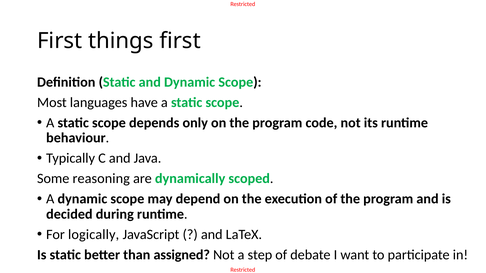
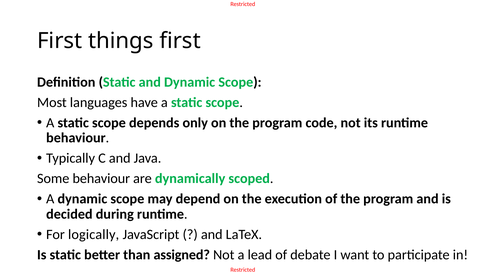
Some reasoning: reasoning -> behaviour (101, 179)
step: step -> lead (260, 255)
